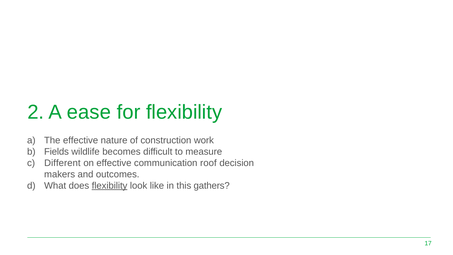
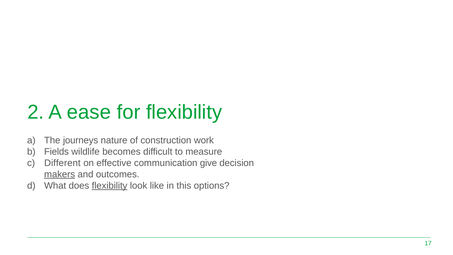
The effective: effective -> journeys (81, 140)
roof: roof -> give (208, 163)
makers underline: none -> present (60, 174)
gathers: gathers -> options (212, 186)
